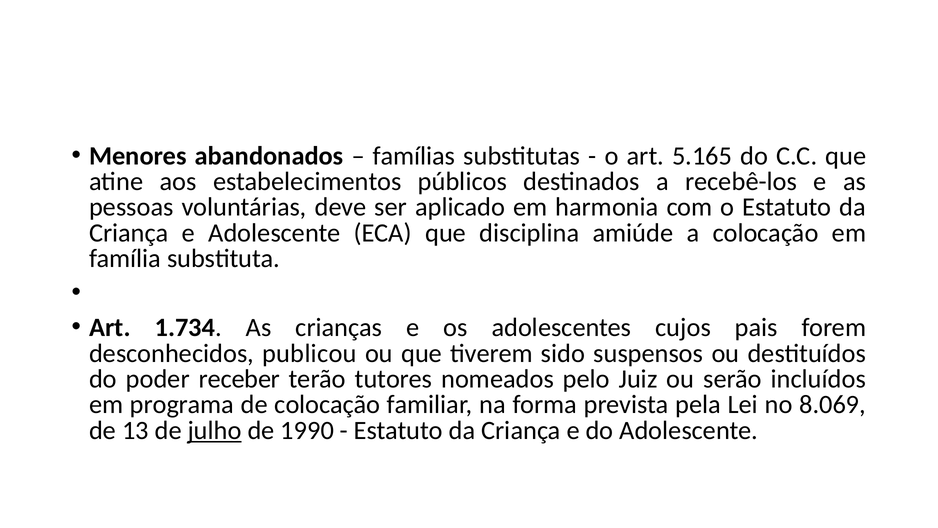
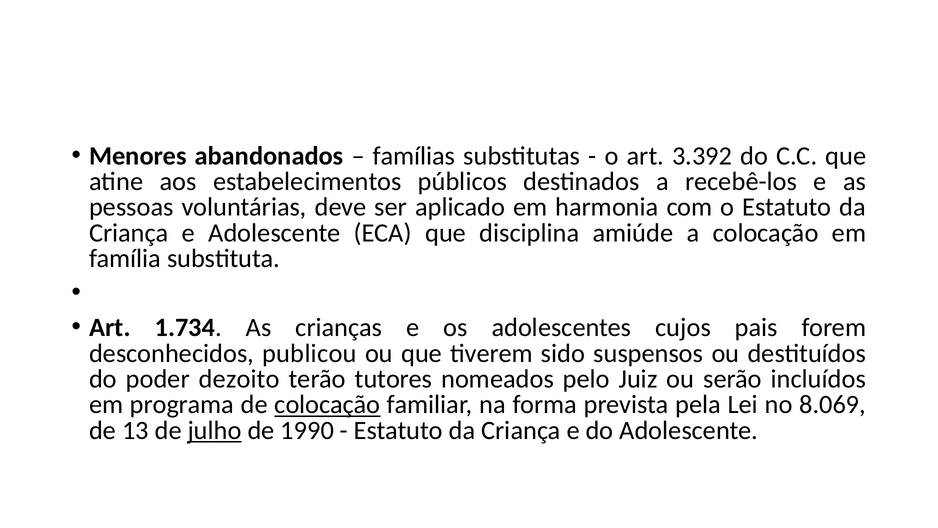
5.165: 5.165 -> 3.392 (702, 156)
receber: receber -> dezoito (239, 379)
colocação underline: none -> present (327, 404)
